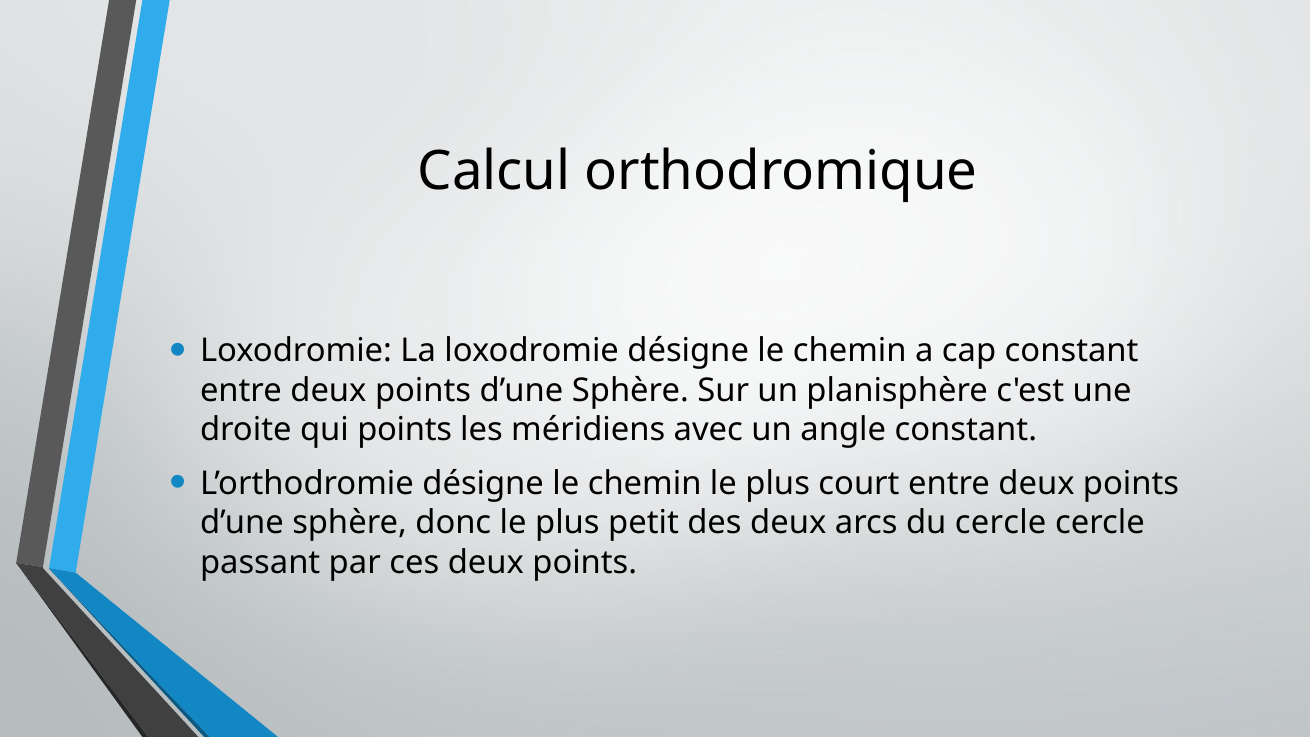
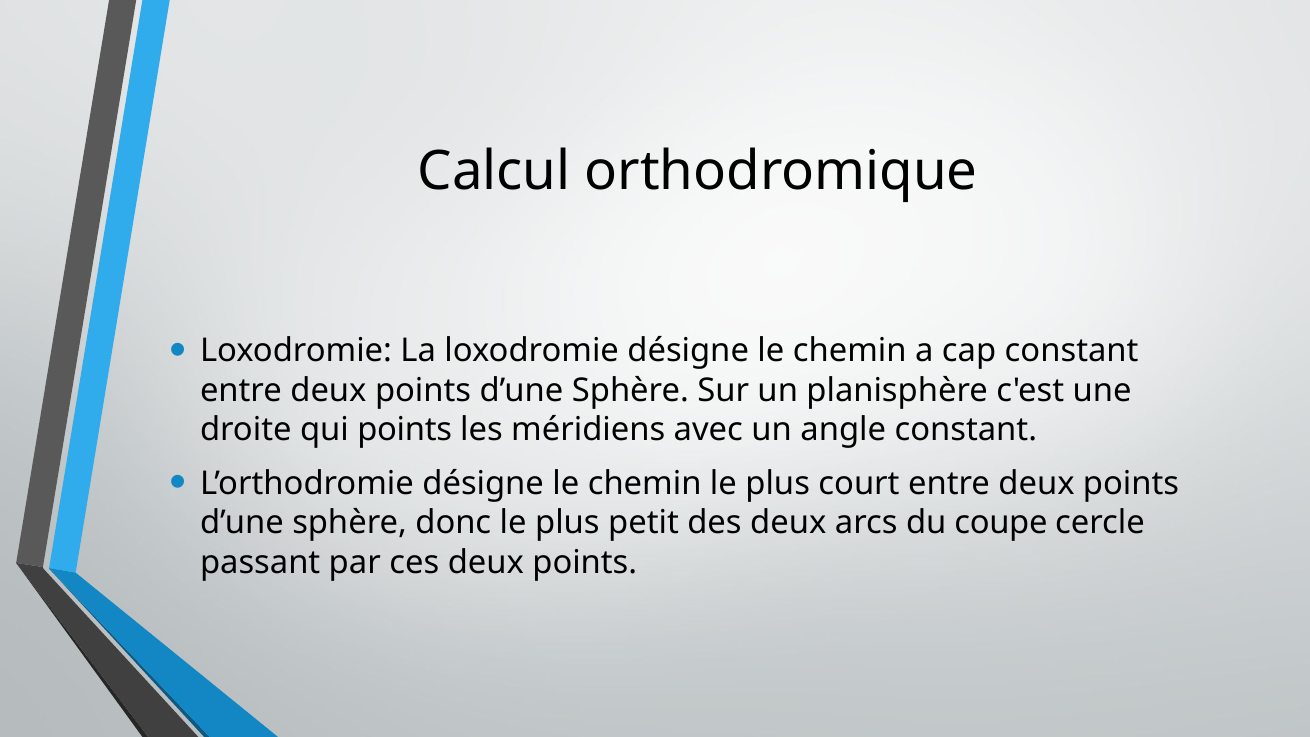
du cercle: cercle -> coupe (1001, 523)
